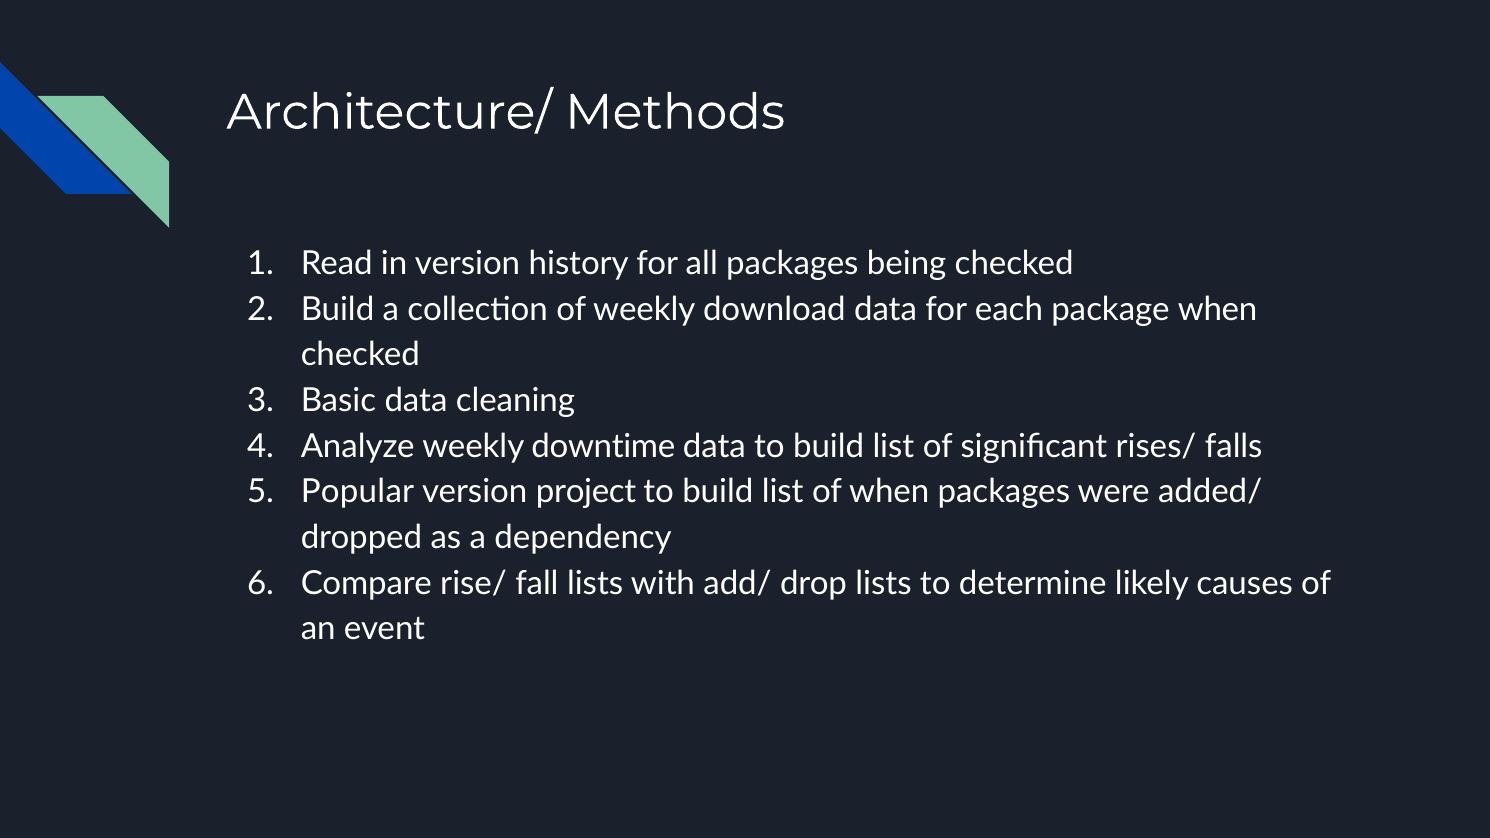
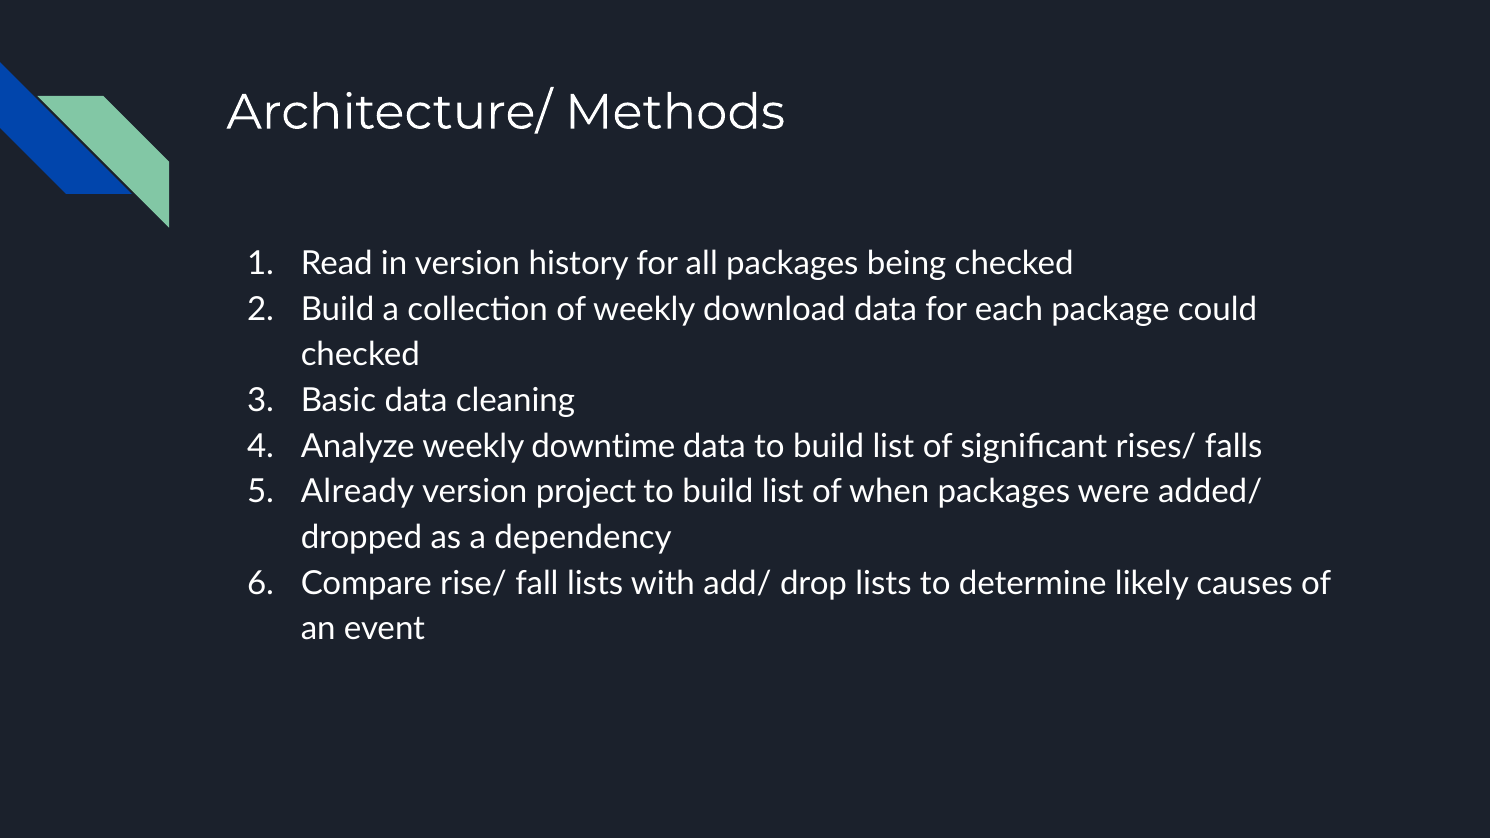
package when: when -> could (1217, 309)
Popular: Popular -> Already (358, 492)
